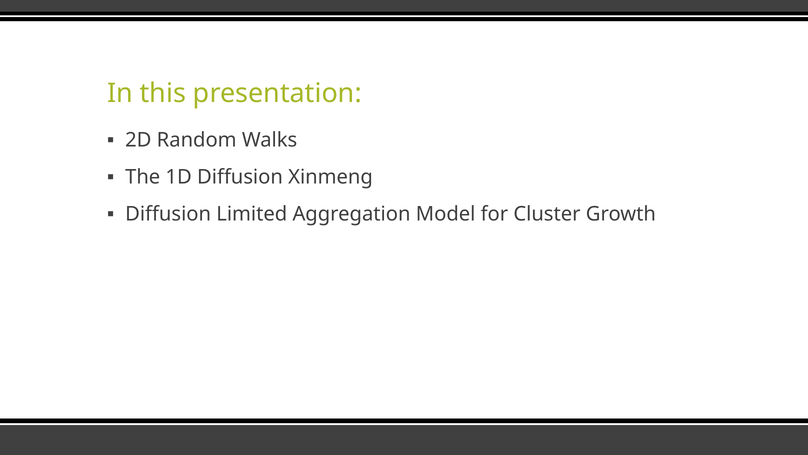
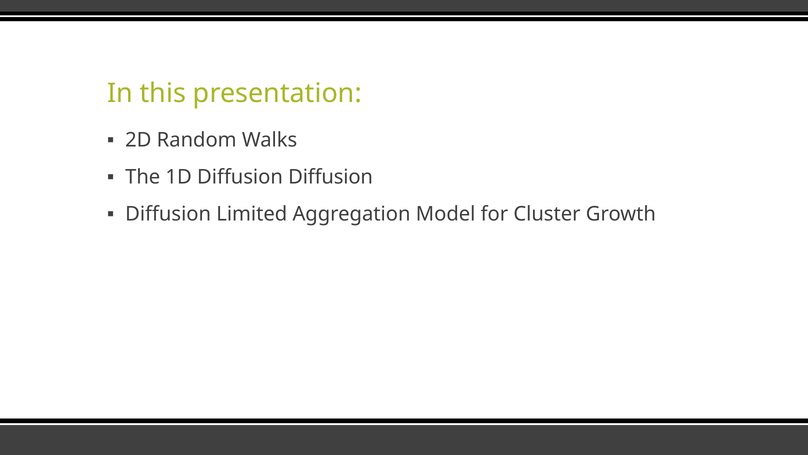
Diffusion Xinmeng: Xinmeng -> Diffusion (331, 177)
